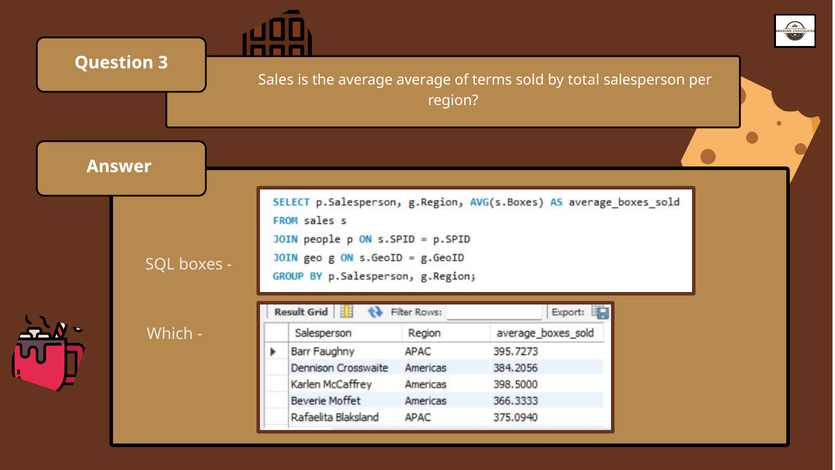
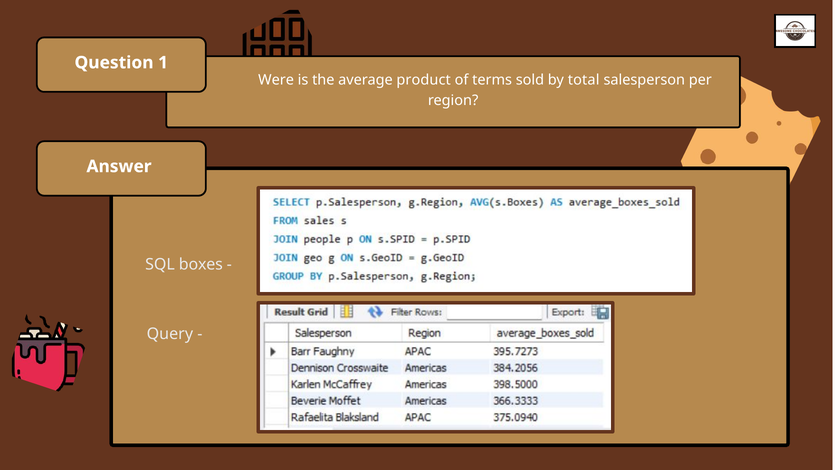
3: 3 -> 1 (163, 63)
Sales: Sales -> Were (276, 80)
average average: average -> product (424, 80)
Which: Which -> Query (170, 334)
